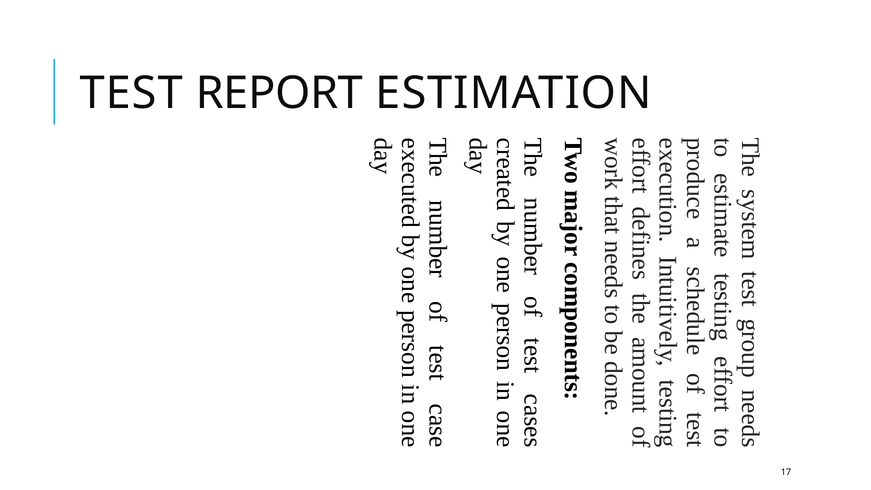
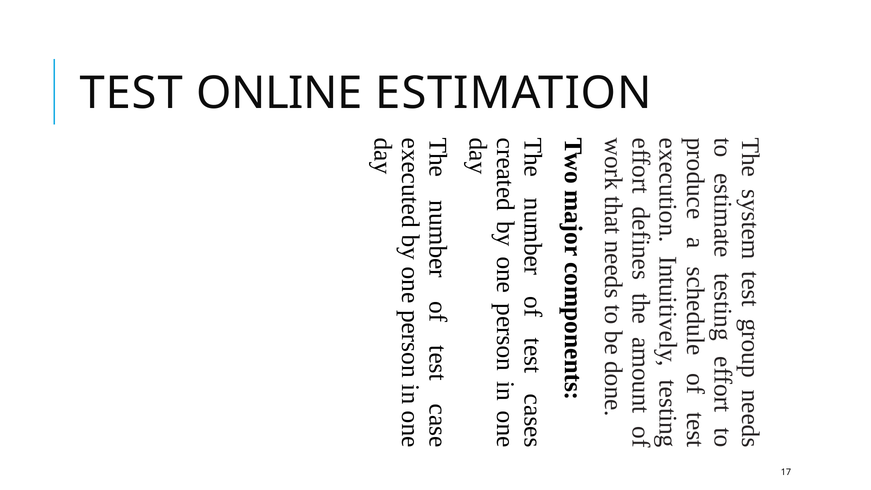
REPORT: REPORT -> ONLINE (279, 93)
